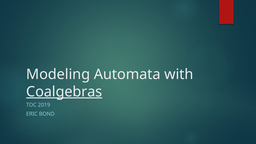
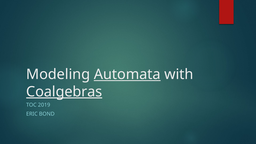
Automata underline: none -> present (127, 74)
